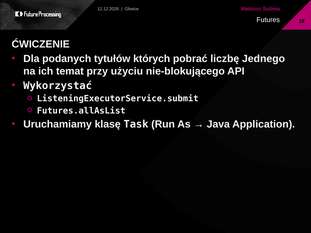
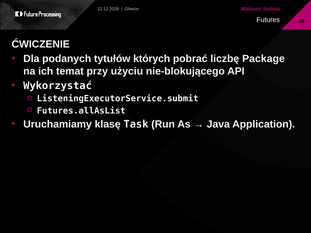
Jednego: Jednego -> Package (263, 59)
